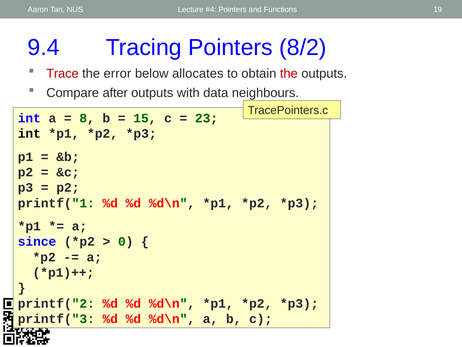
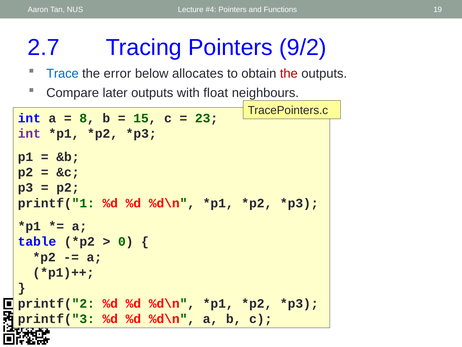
9.4: 9.4 -> 2.7 (44, 47)
8/2: 8/2 -> 9/2 (303, 47)
Trace colour: red -> blue (62, 73)
after: after -> later (115, 93)
data: data -> float (216, 93)
int colour: black -> purple (29, 134)
since: since -> table (37, 241)
